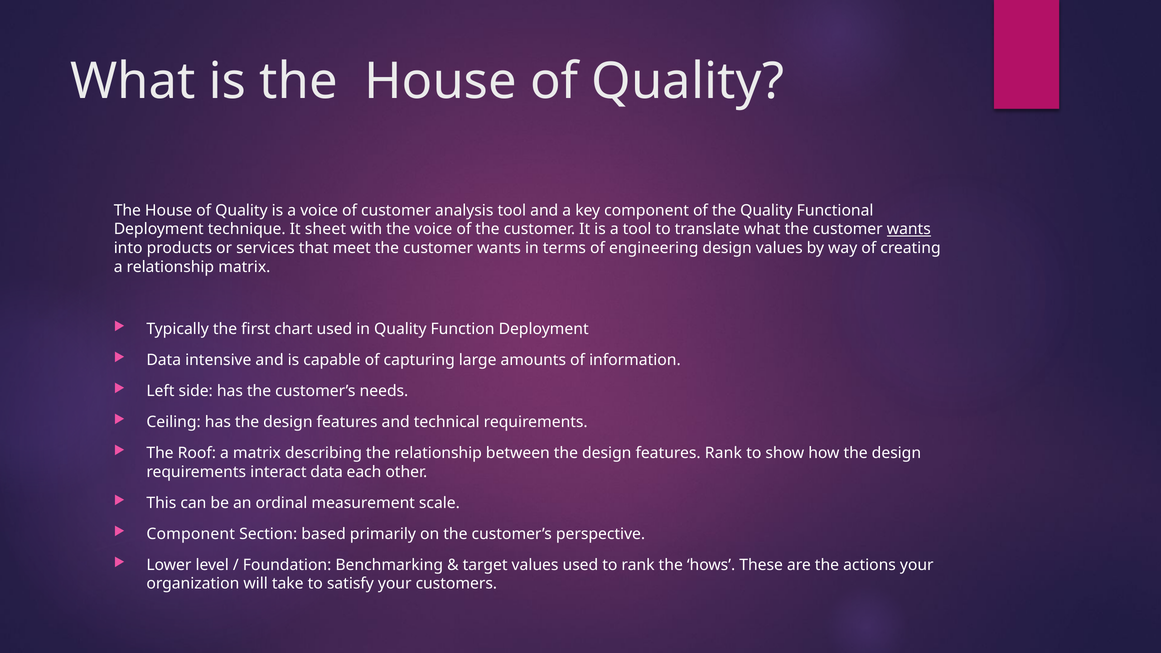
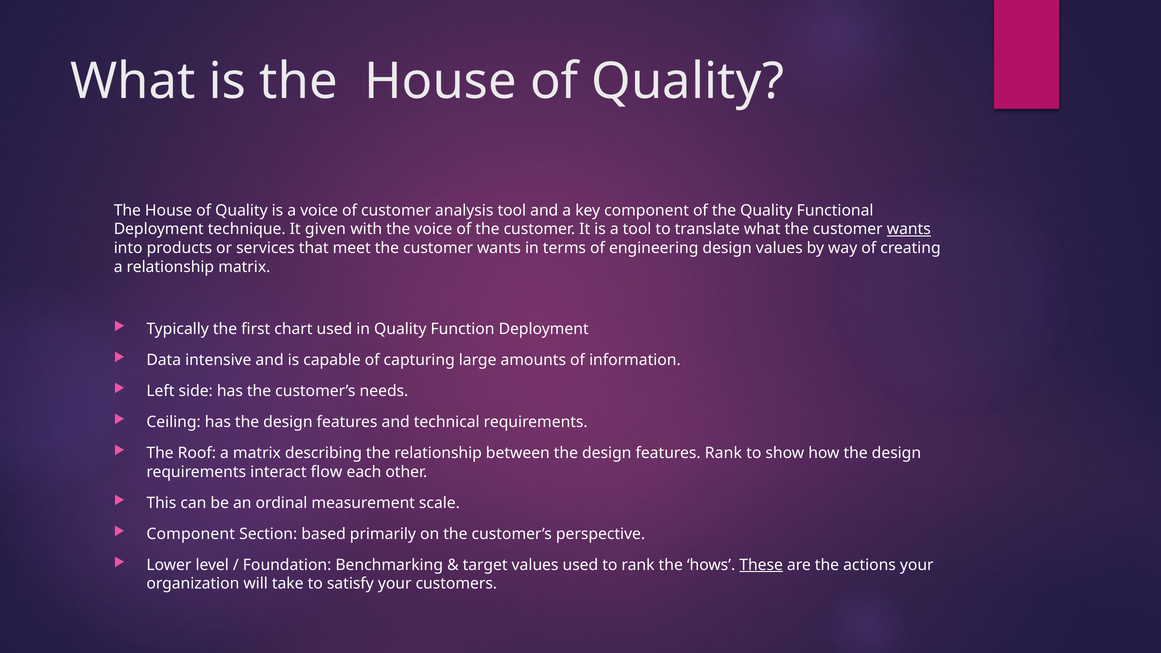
sheet: sheet -> given (325, 229)
interact data: data -> flow (326, 472)
These underline: none -> present (761, 565)
